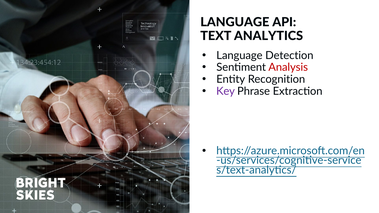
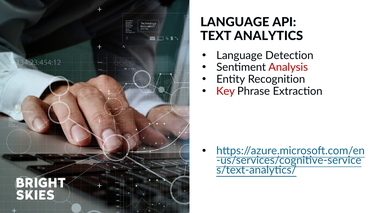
Key colour: purple -> red (226, 91)
